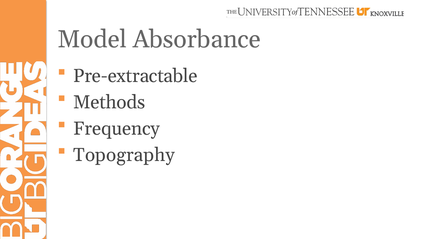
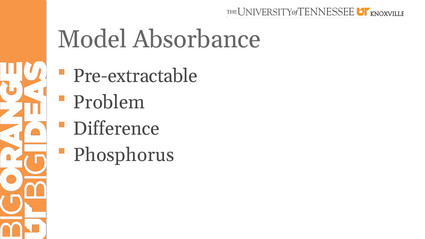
Methods: Methods -> Problem (109, 102)
Frequency: Frequency -> Difference (116, 129)
Topography: Topography -> Phosphorus (124, 155)
